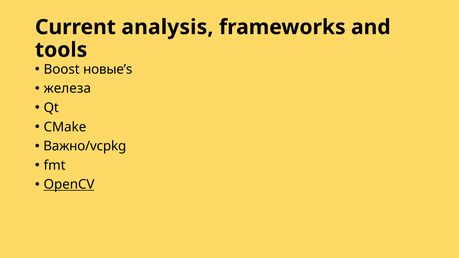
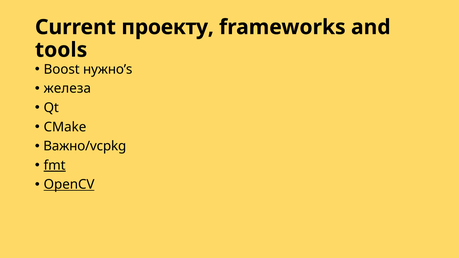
analysis: analysis -> проекту (168, 27)
новые’s: новые’s -> нужно’s (108, 69)
fmt underline: none -> present (55, 165)
